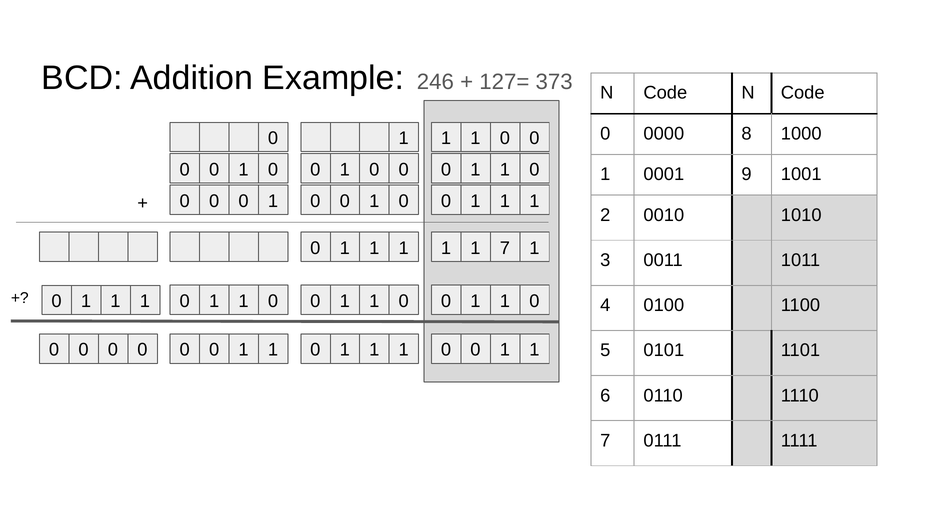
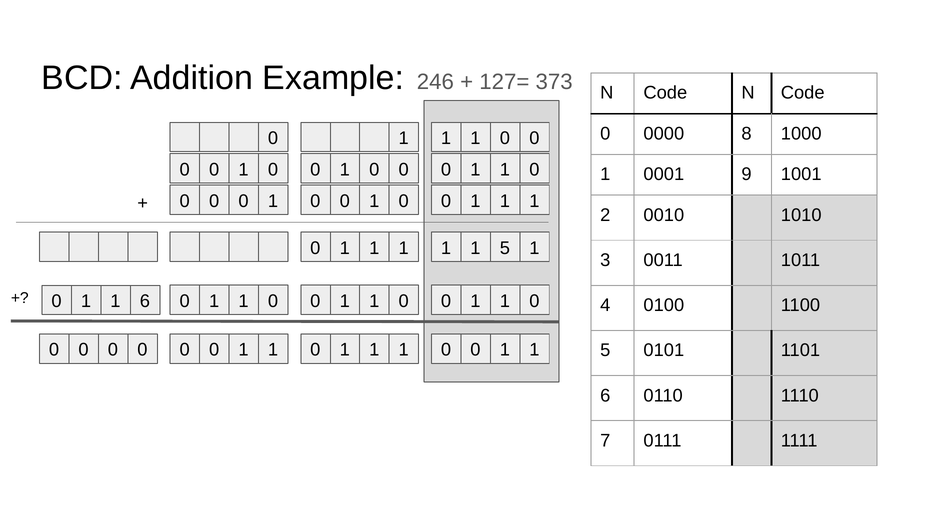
1 7: 7 -> 5 (505, 248)
1: 1 -> 6 (145, 301)
